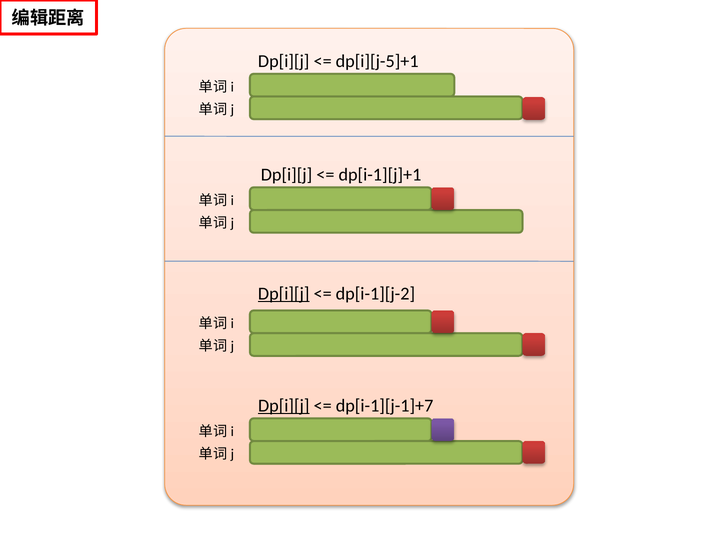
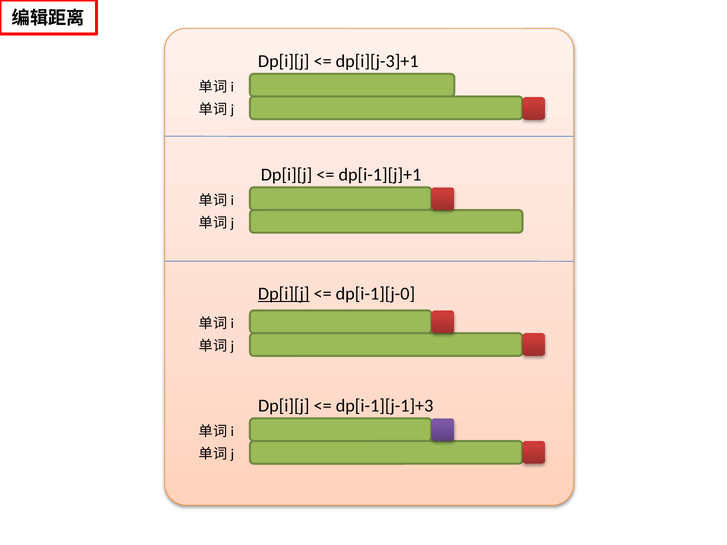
dp[i][j-5]+1: dp[i][j-5]+1 -> dp[i][j-3]+1 (377, 61)
dp[i-1][j-2: dp[i-1][j-2 -> dp[i-1][j-0 (375, 294)
Dp[i][j underline: present -> none (284, 406)
dp[i-1][j-1]+7: dp[i-1][j-1]+7 -> dp[i-1][j-1]+3 (385, 406)
